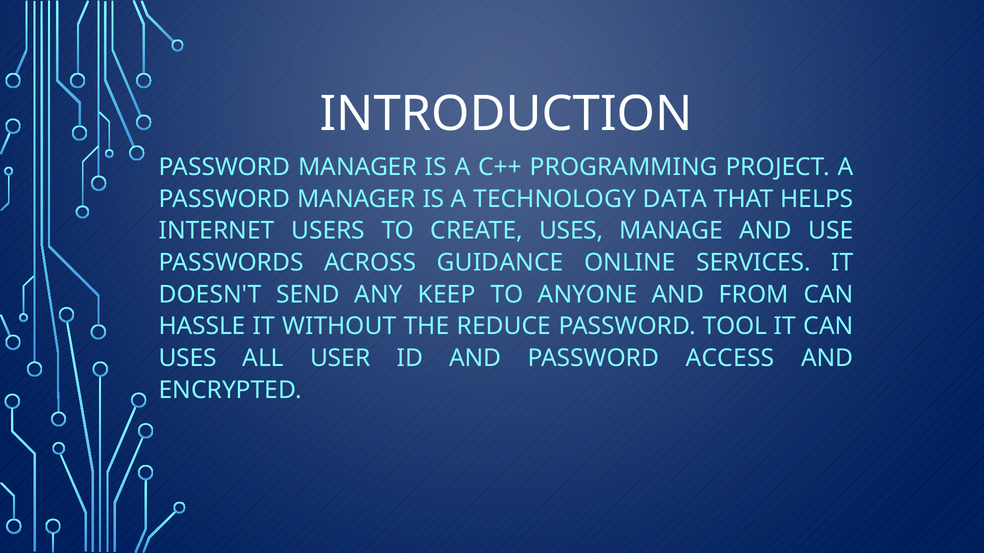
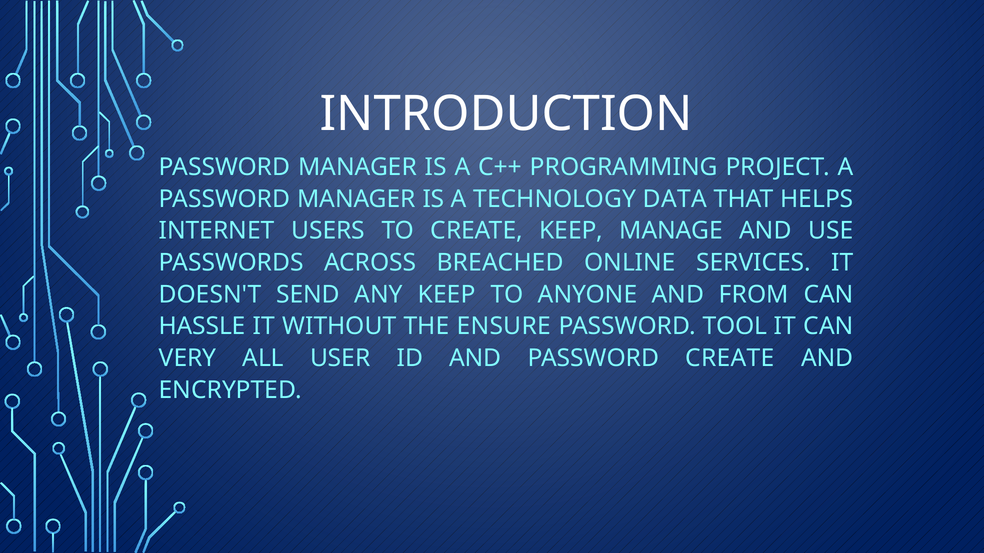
CREATE USES: USES -> KEEP (571, 231)
GUIDANCE: GUIDANCE -> BREACHED (500, 263)
REDUCE: REDUCE -> ENSURE (504, 327)
USES: USES -> VERY (188, 358)
PASSWORD ACCESS: ACCESS -> CREATE (730, 358)
